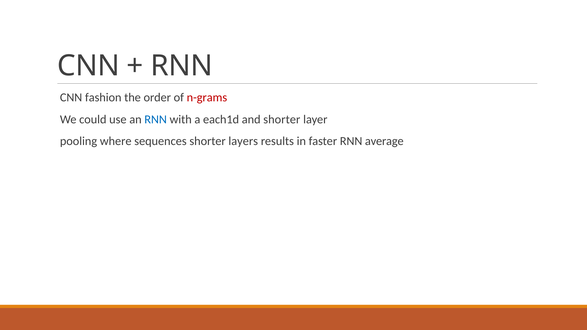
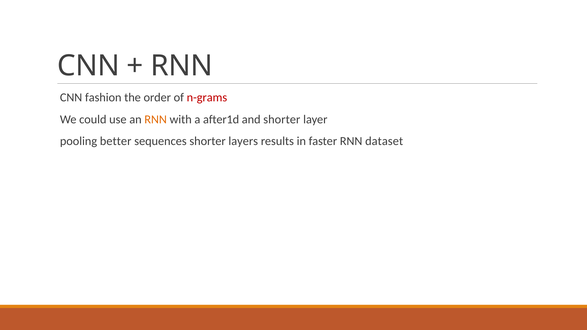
RNN colour: blue -> orange (156, 119)
each1d: each1d -> after1d (221, 119)
where: where -> better (116, 141)
average: average -> dataset (384, 141)
